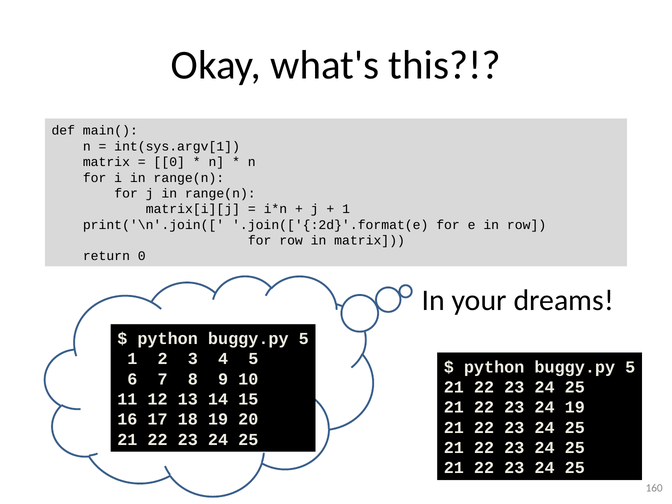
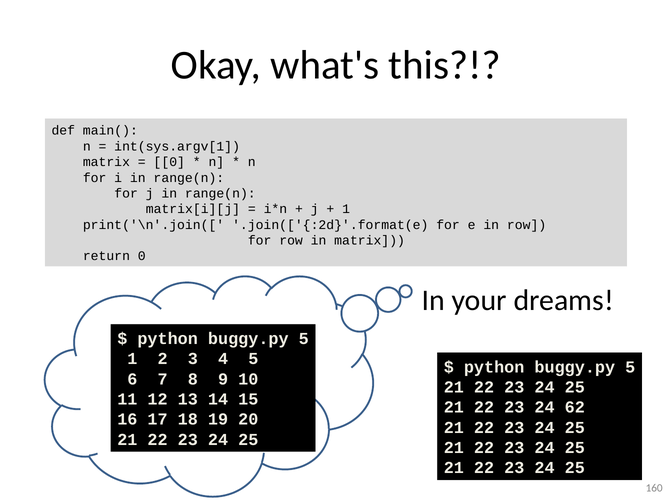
24 19: 19 -> 62 (575, 407)
